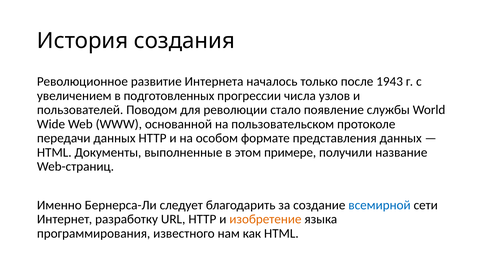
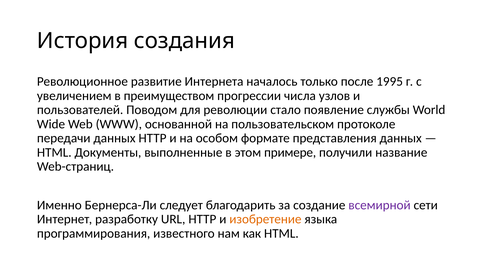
1943: 1943 -> 1995 (390, 81)
подготовленных: подготовленных -> преимуществом (169, 96)
всемирной colour: blue -> purple (380, 205)
